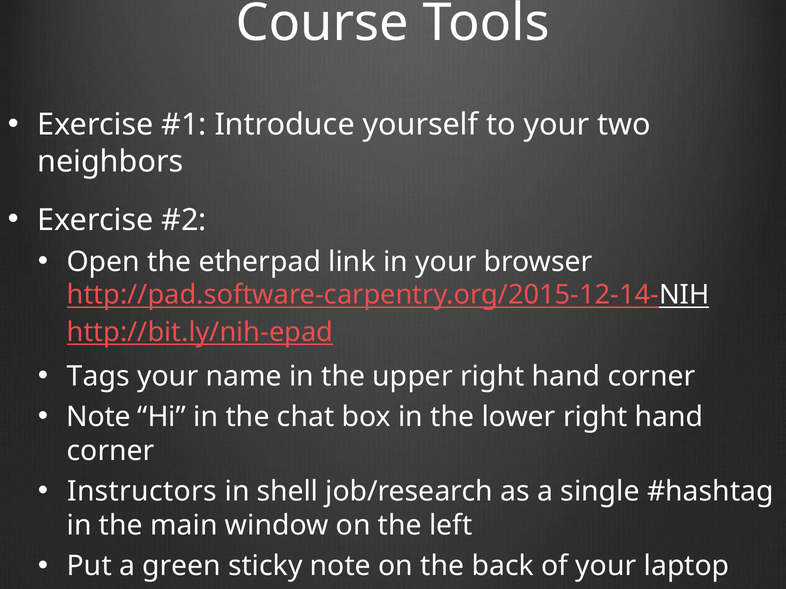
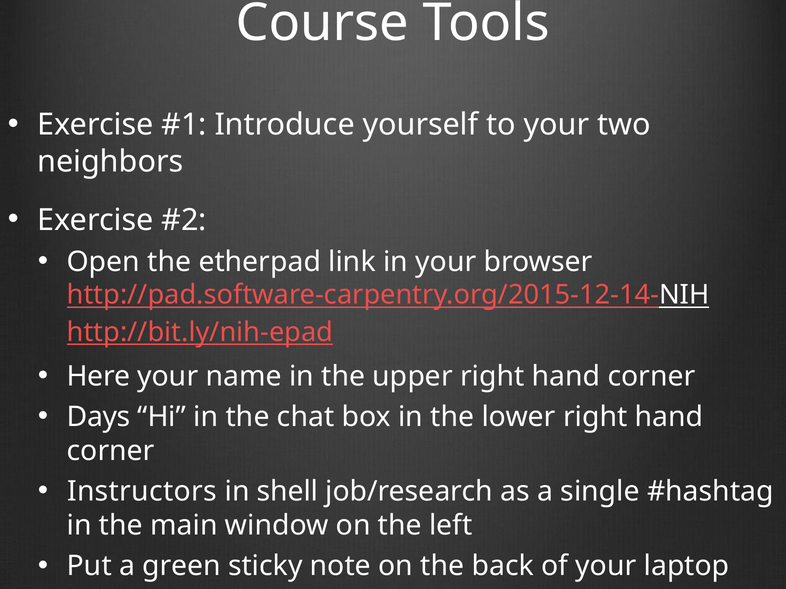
Tags: Tags -> Here (99, 377)
Note: Note -> Days (99, 417)
